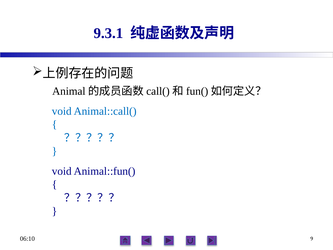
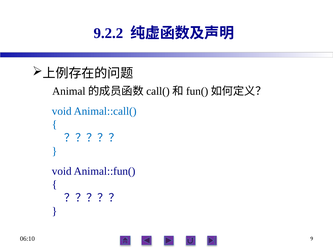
9.3.1: 9.3.1 -> 9.2.2 (108, 33)
